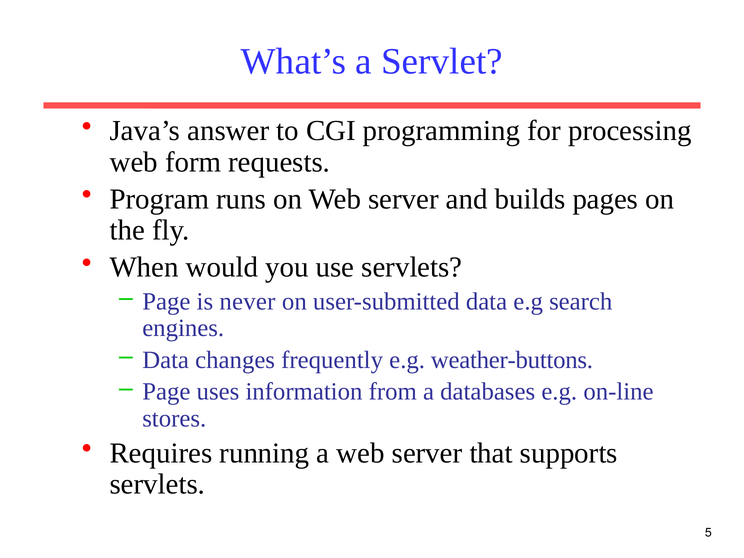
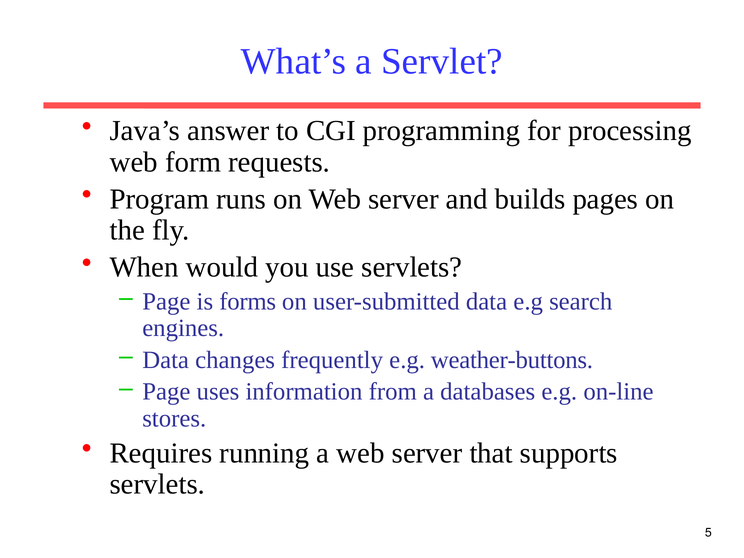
never: never -> forms (248, 301)
